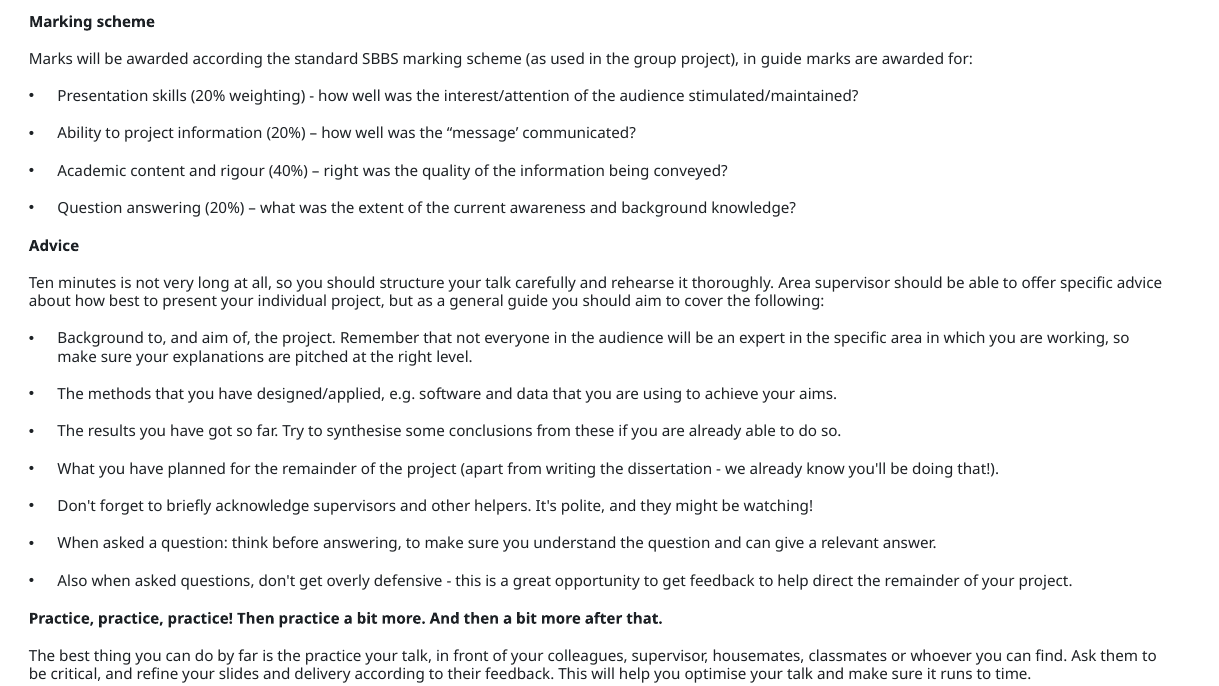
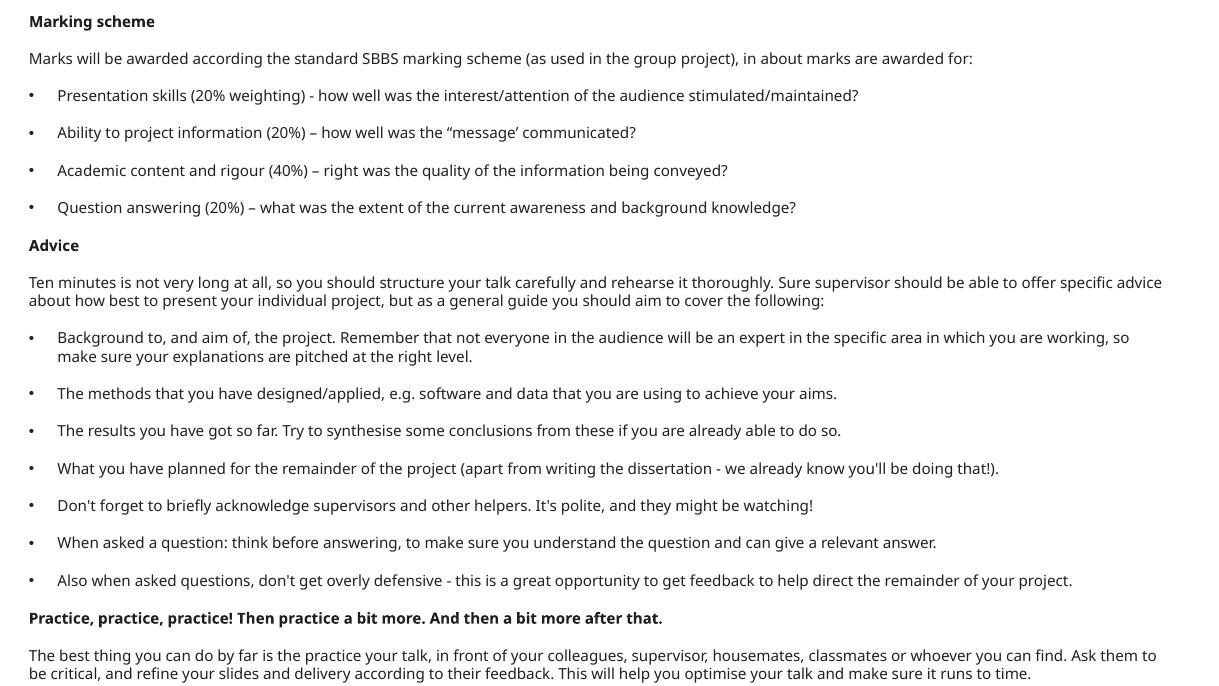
in guide: guide -> about (782, 59)
thoroughly Area: Area -> Sure (795, 283)
